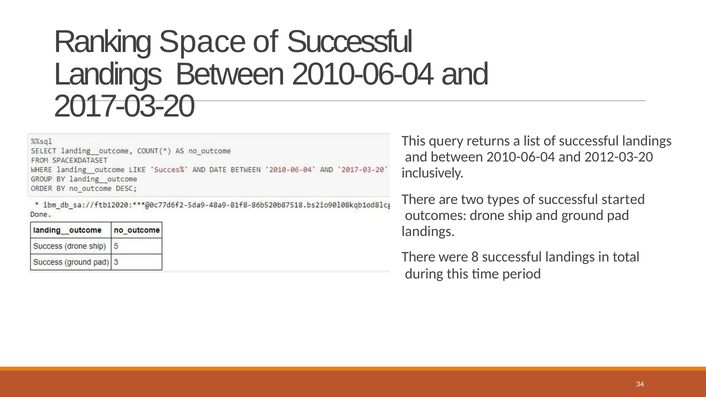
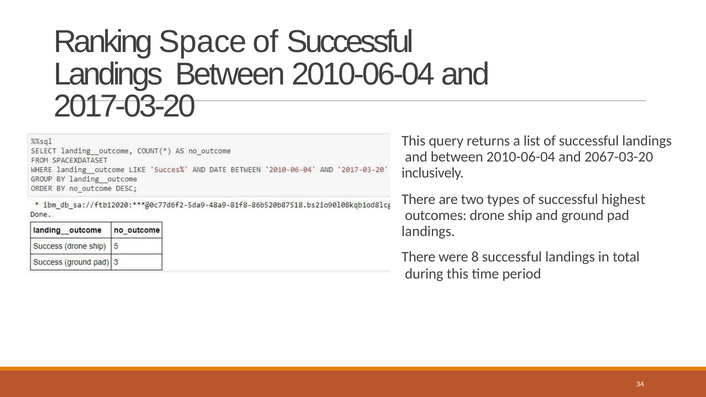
2012-03-20: 2012-03-20 -> 2067-03-20 (619, 157)
started: started -> highest (623, 199)
